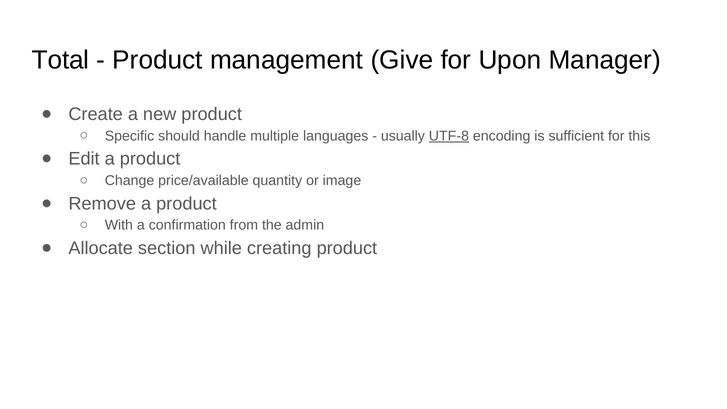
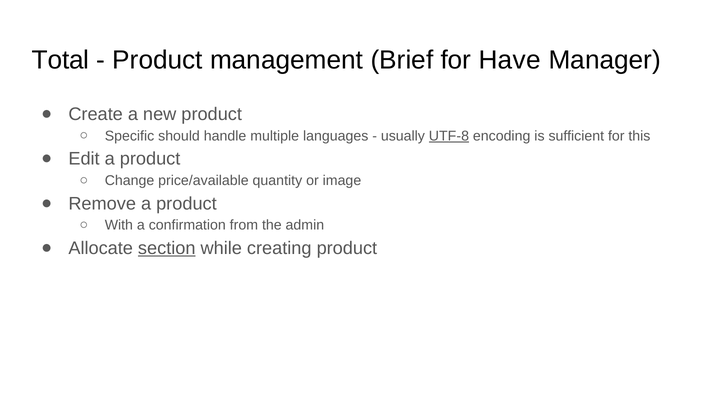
Give: Give -> Brief (402, 60)
Upon: Upon -> Have (510, 60)
section underline: none -> present (167, 248)
